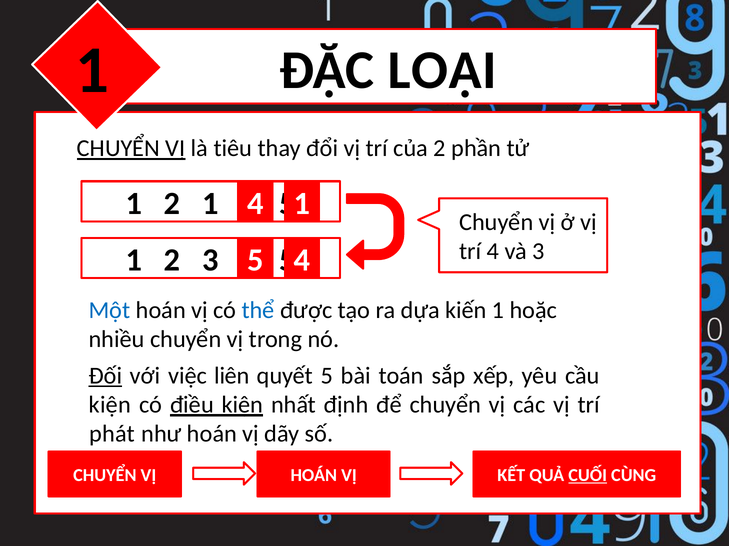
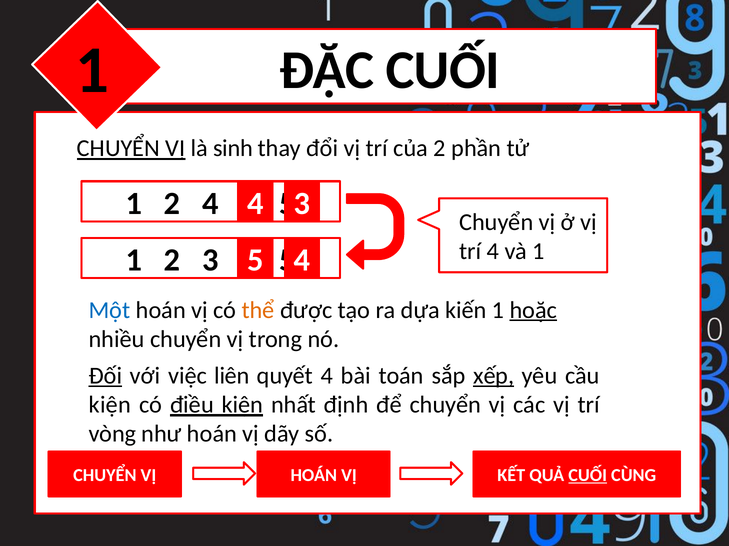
ĐẶC LOẠI: LOẠI -> CUỐI (443, 70)
tiêu: tiêu -> sinh (233, 149)
2 1: 1 -> 4 (211, 204)
1: 1 -> 3 (302, 204)
và 3: 3 -> 1 (539, 251)
thể colour: blue -> orange (258, 310)
hoặc underline: none -> present (533, 310)
quyết 5: 5 -> 4 (327, 376)
xếp underline: none -> present (494, 376)
phát: phát -> vòng (112, 435)
